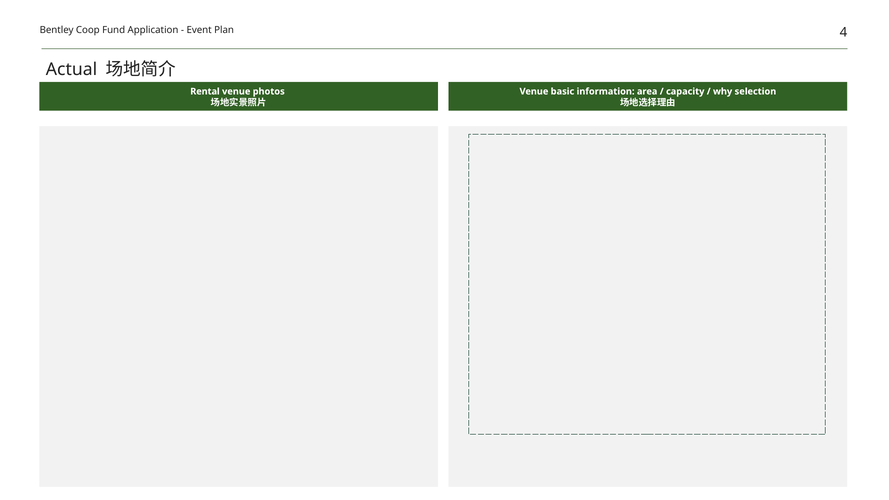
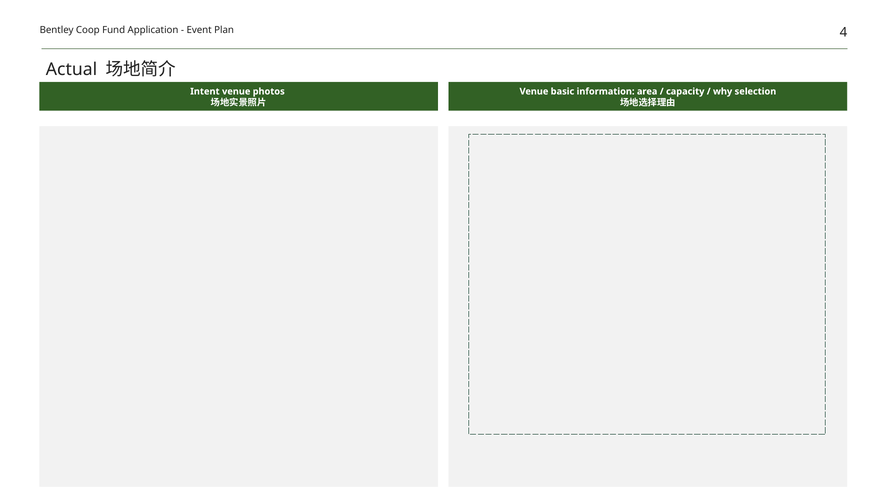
Rental: Rental -> Intent (205, 91)
